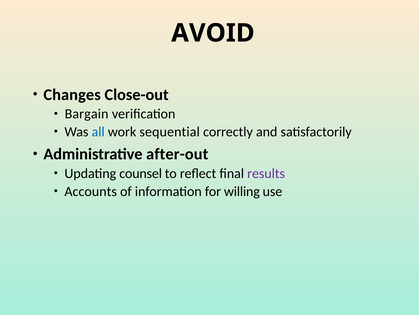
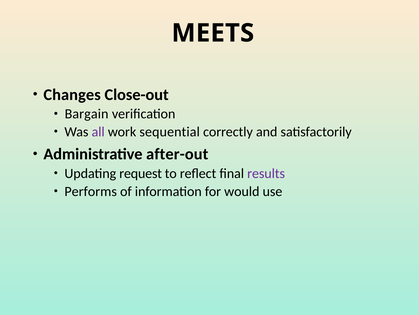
AVOID: AVOID -> MEETS (213, 33)
all colour: blue -> purple (98, 132)
counsel: counsel -> request (141, 173)
Accounts: Accounts -> Performs (91, 191)
willing: willing -> would (242, 191)
